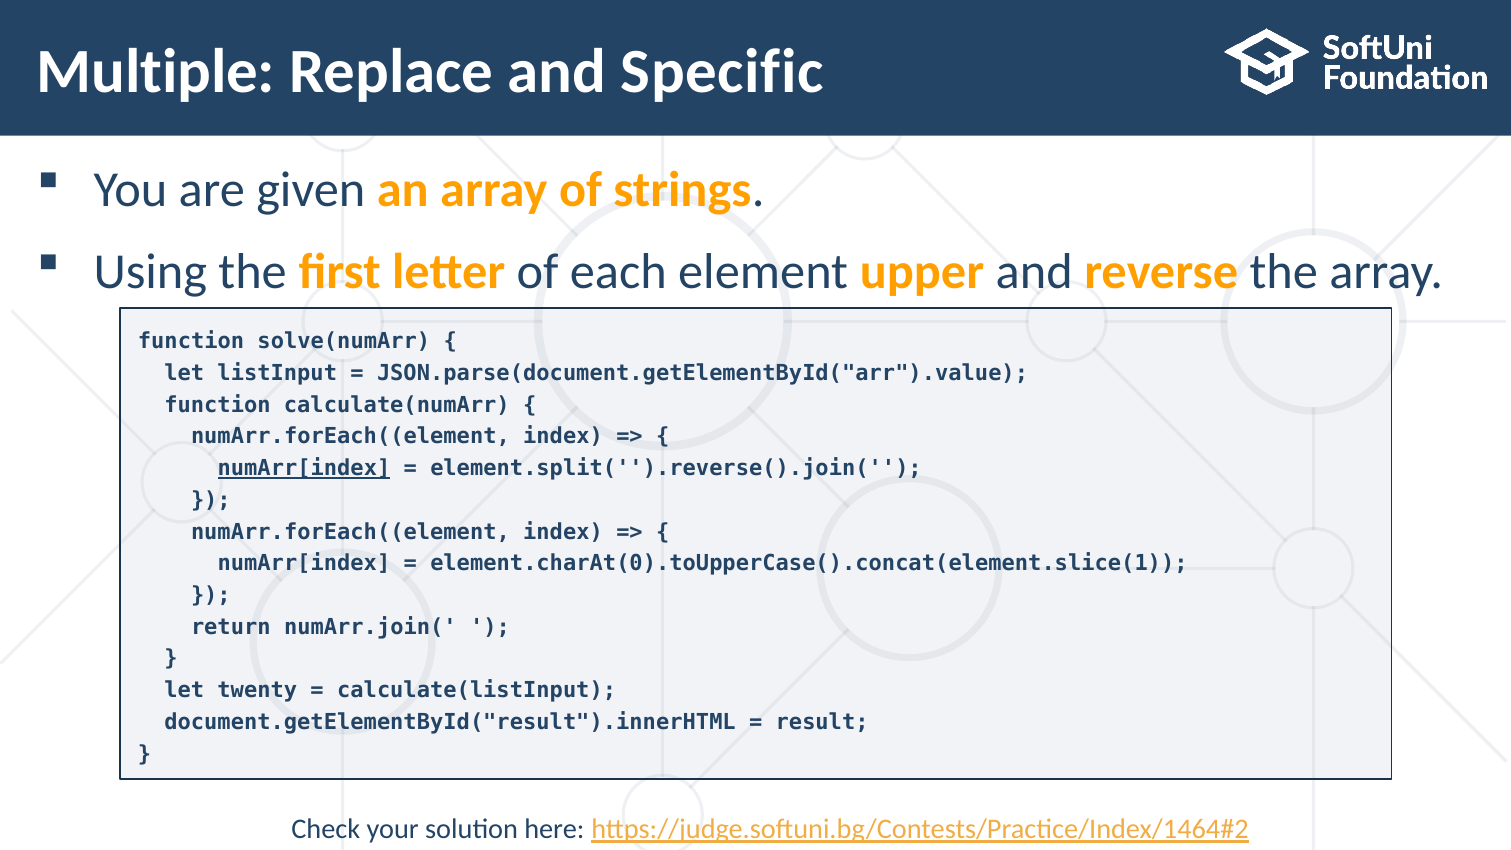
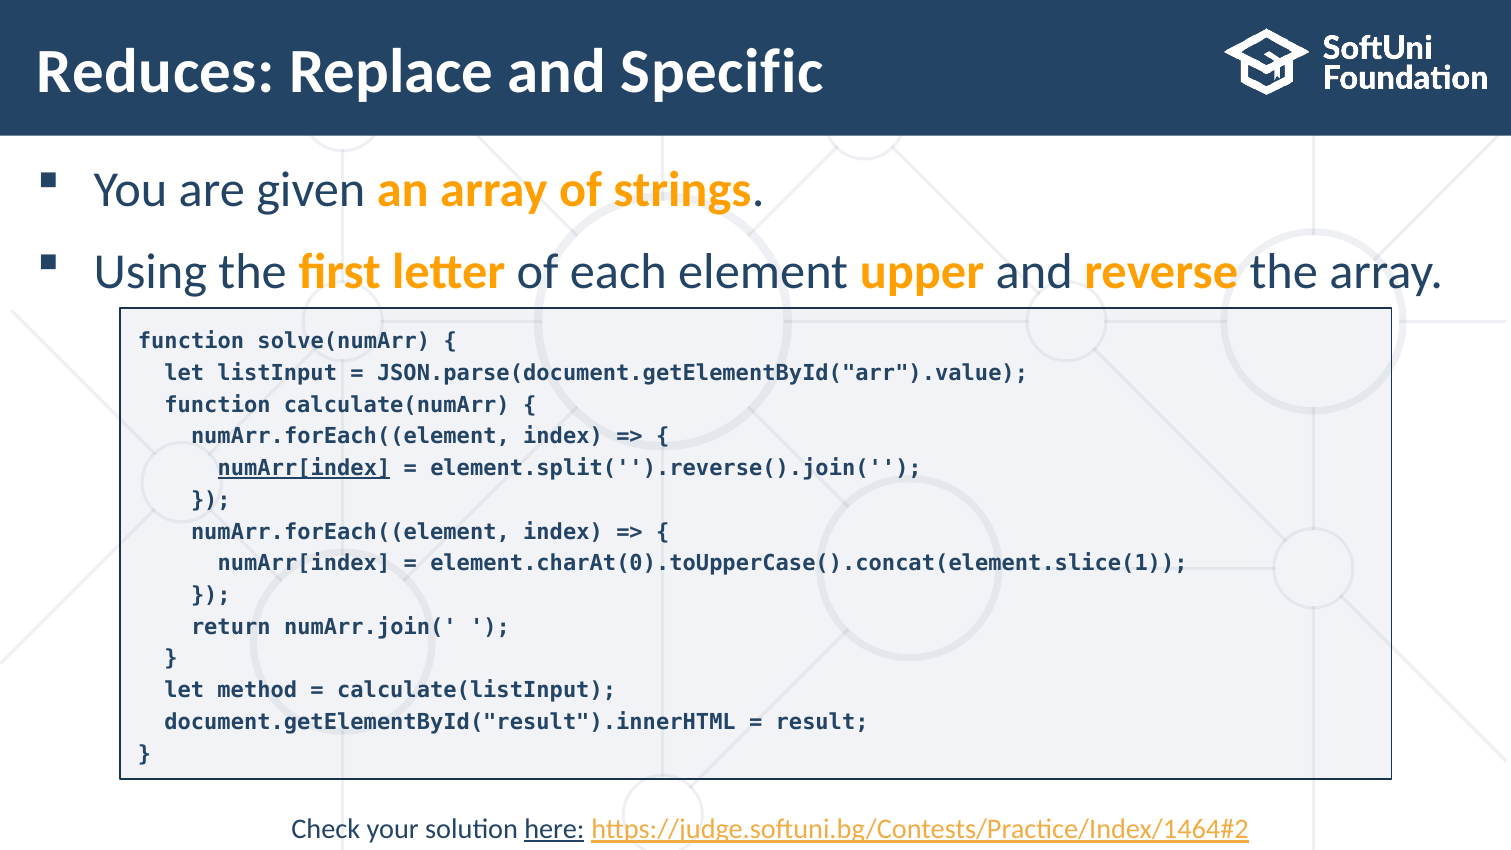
Multiple: Multiple -> Reduces (156, 72)
twenty: twenty -> method (257, 690)
here underline: none -> present (554, 829)
